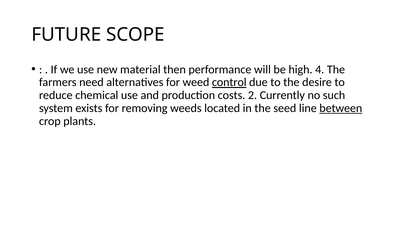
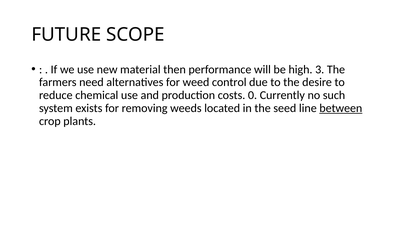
4: 4 -> 3 (320, 69)
control underline: present -> none (229, 82)
2: 2 -> 0 (253, 95)
